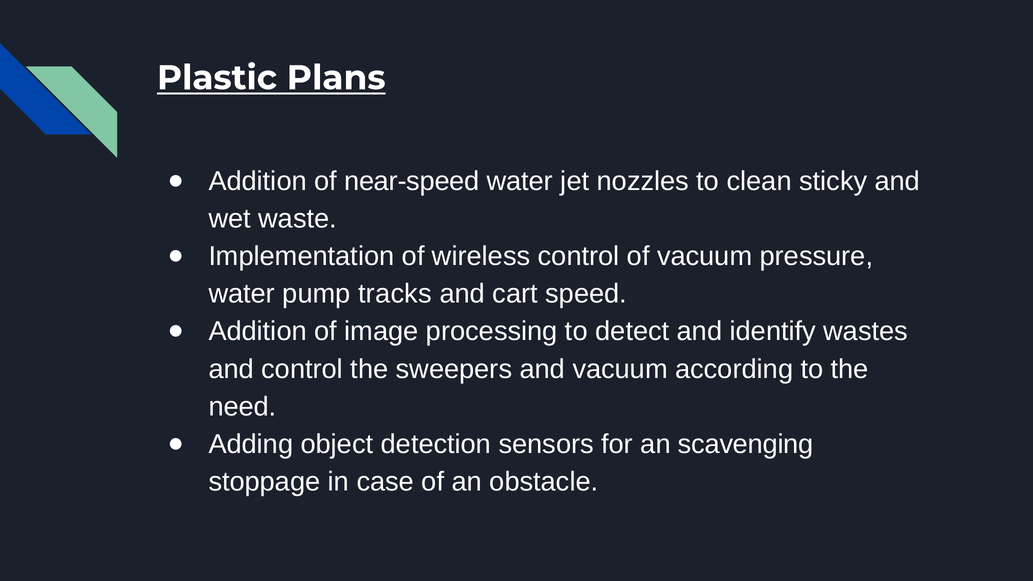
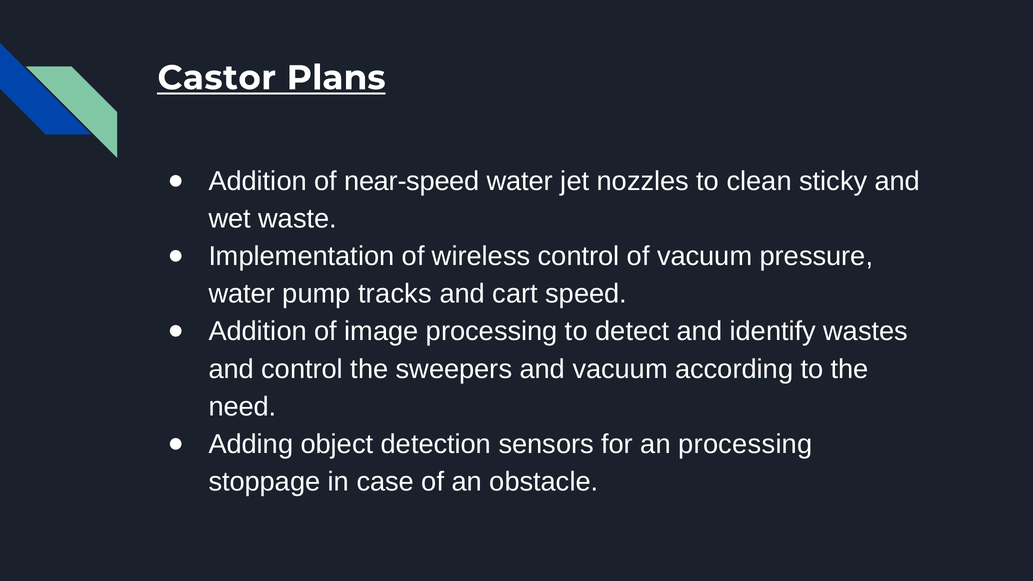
Plastic: Plastic -> Castor (217, 78)
an scavenging: scavenging -> processing (745, 444)
